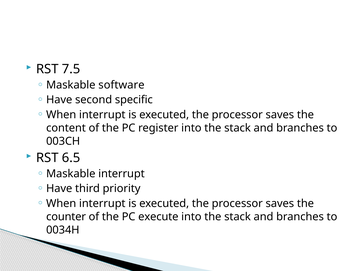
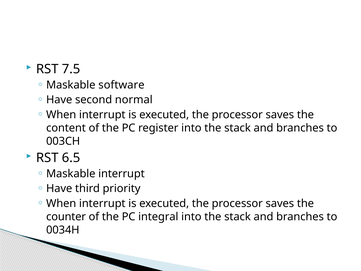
specific: specific -> normal (134, 100)
execute: execute -> integral (158, 216)
